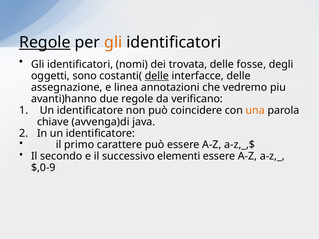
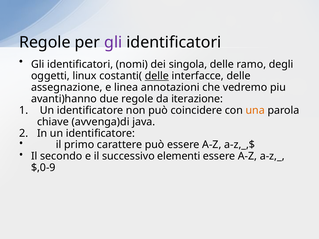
Regole underline: present -> none (45, 42)
gli colour: orange -> purple (113, 42)
trovata: trovata -> singola (188, 65)
fosse: fosse -> ramo (251, 65)
sono: sono -> linux (85, 76)
verificano: verificano -> iterazione (197, 99)
